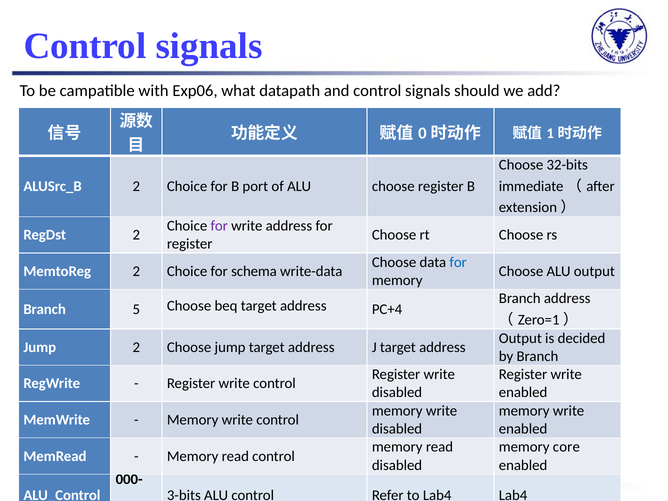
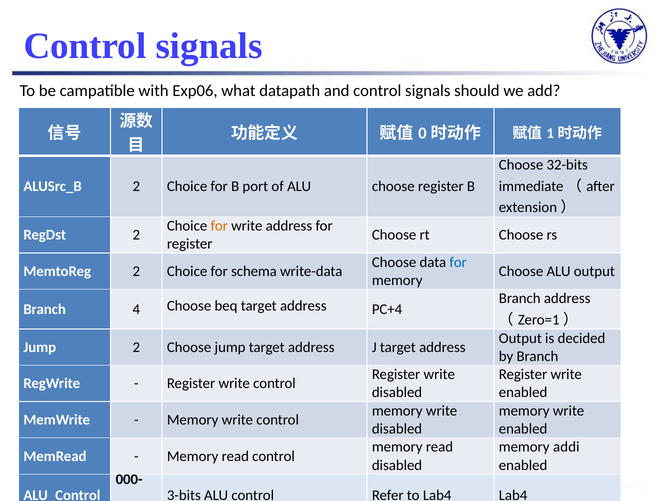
for colour: purple -> orange (219, 226)
5: 5 -> 4 (136, 309)
core: core -> addi (566, 447)
